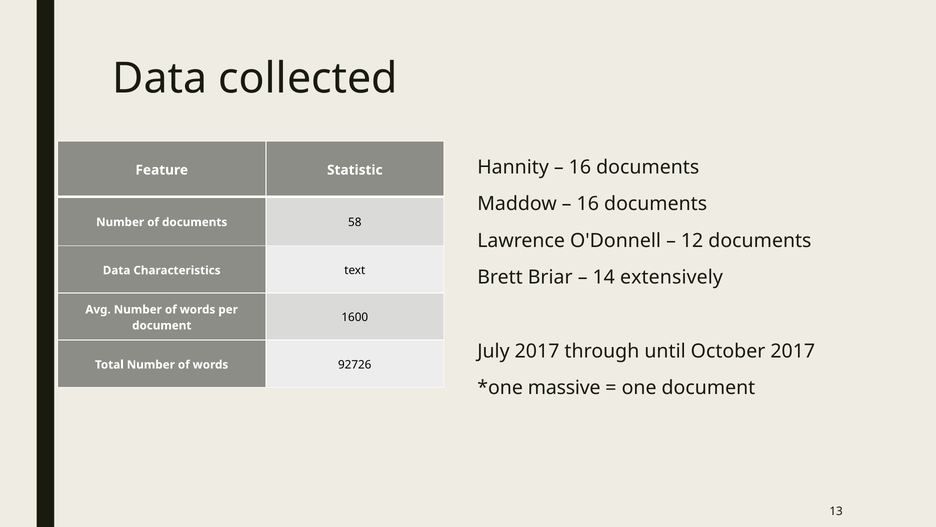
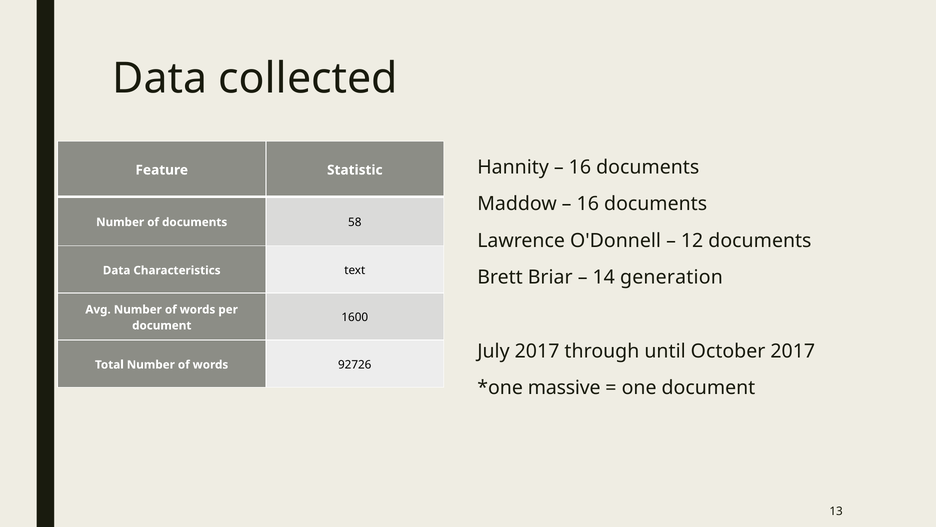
extensively: extensively -> generation (671, 277)
